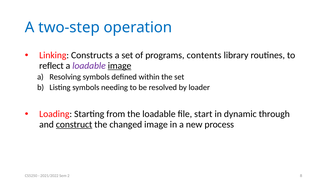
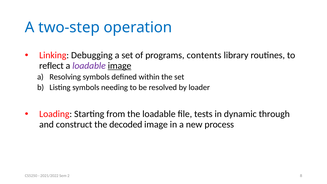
Constructs: Constructs -> Debugging (92, 55)
start: start -> tests (203, 114)
construct underline: present -> none (74, 124)
changed: changed -> decoded (126, 124)
